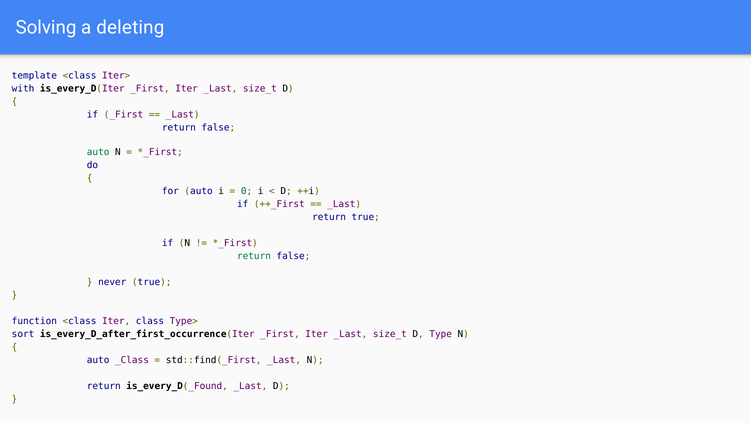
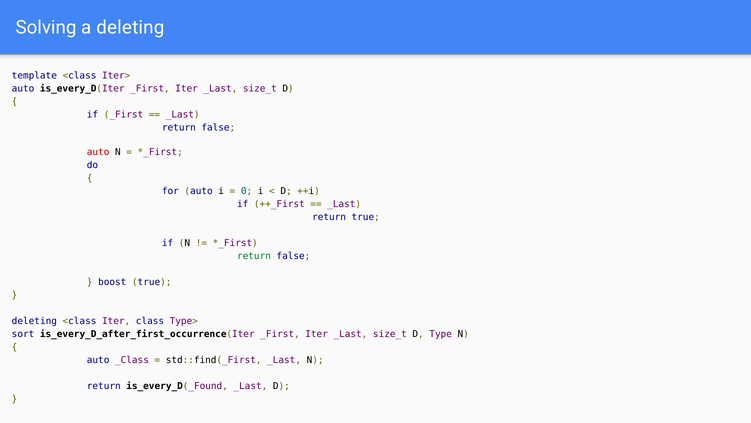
with: with -> auto (23, 89)
auto colour: green -> red (98, 152)
never: never -> boost (112, 282)
function: function -> deleting (34, 321)
